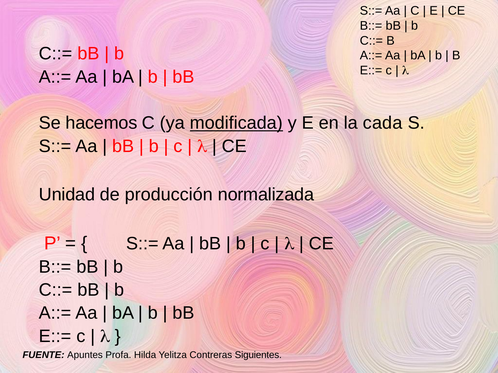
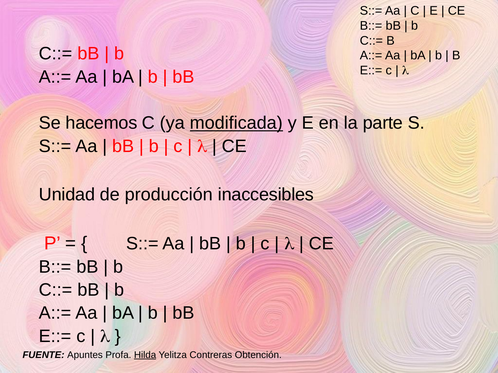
cada: cada -> parte (383, 123)
normalizada: normalizada -> inaccesibles (266, 195)
Hilda underline: none -> present (145, 355)
Siguientes: Siguientes -> Obtención (258, 355)
